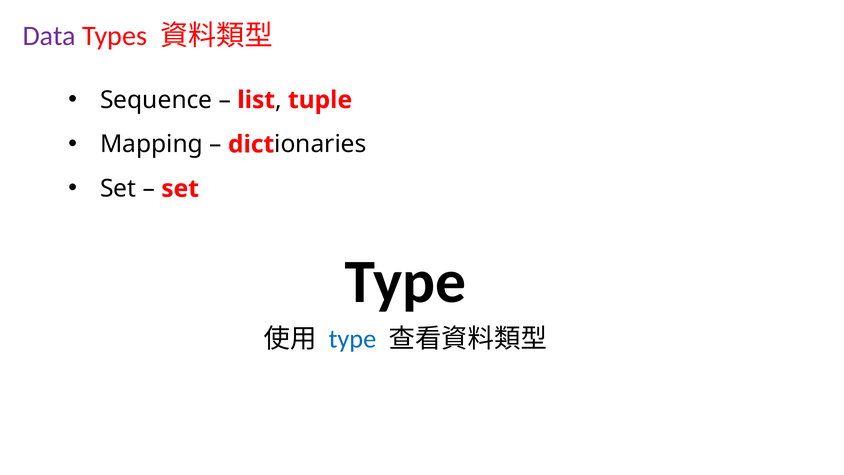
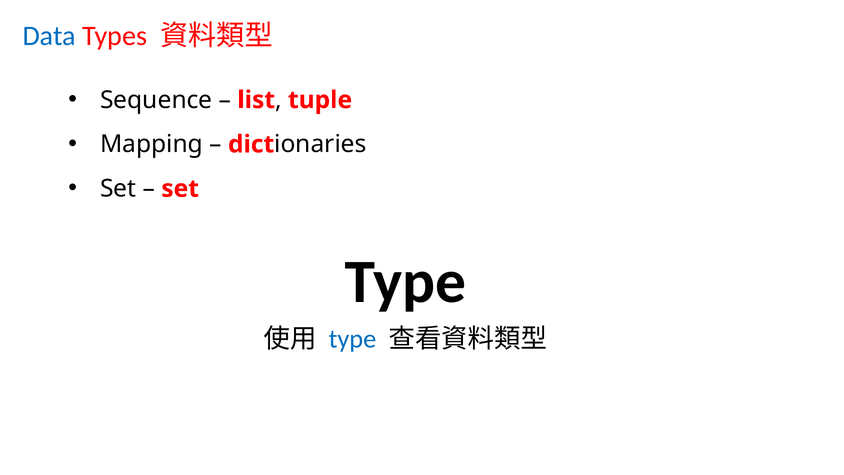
Data colour: purple -> blue (49, 36)
